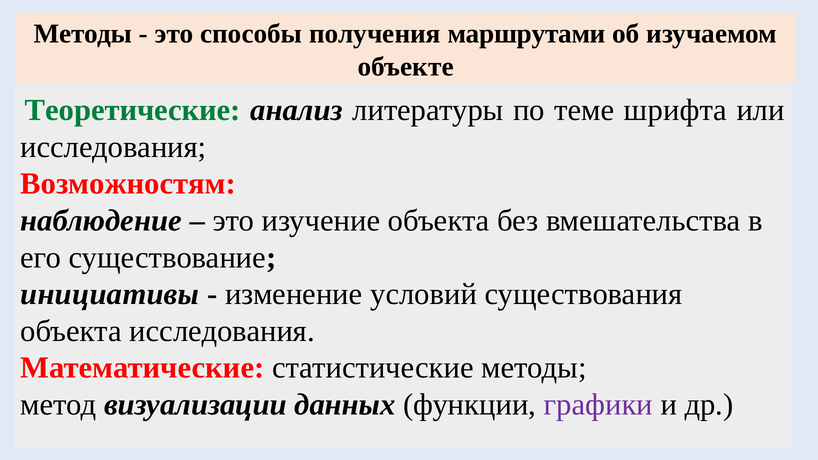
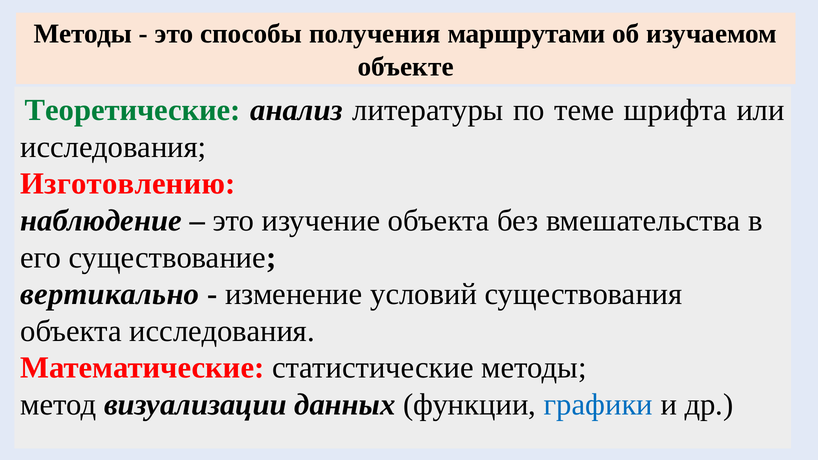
Возможностям: Возможностям -> Изготовлению (128, 184)
инициативы: инициативы -> вертикально (110, 294)
графики colour: purple -> blue (598, 405)
